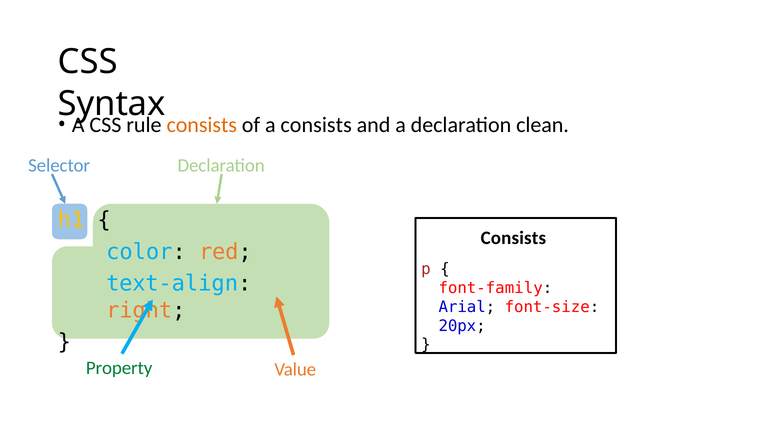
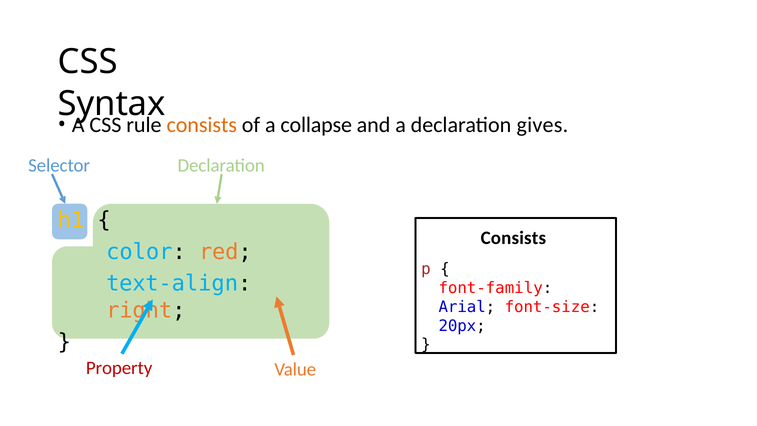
a consists: consists -> collapse (316, 125)
clean: clean -> gives (542, 125)
Property colour: green -> red (119, 368)
